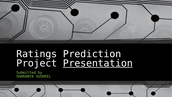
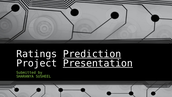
Prediction underline: none -> present (92, 54)
